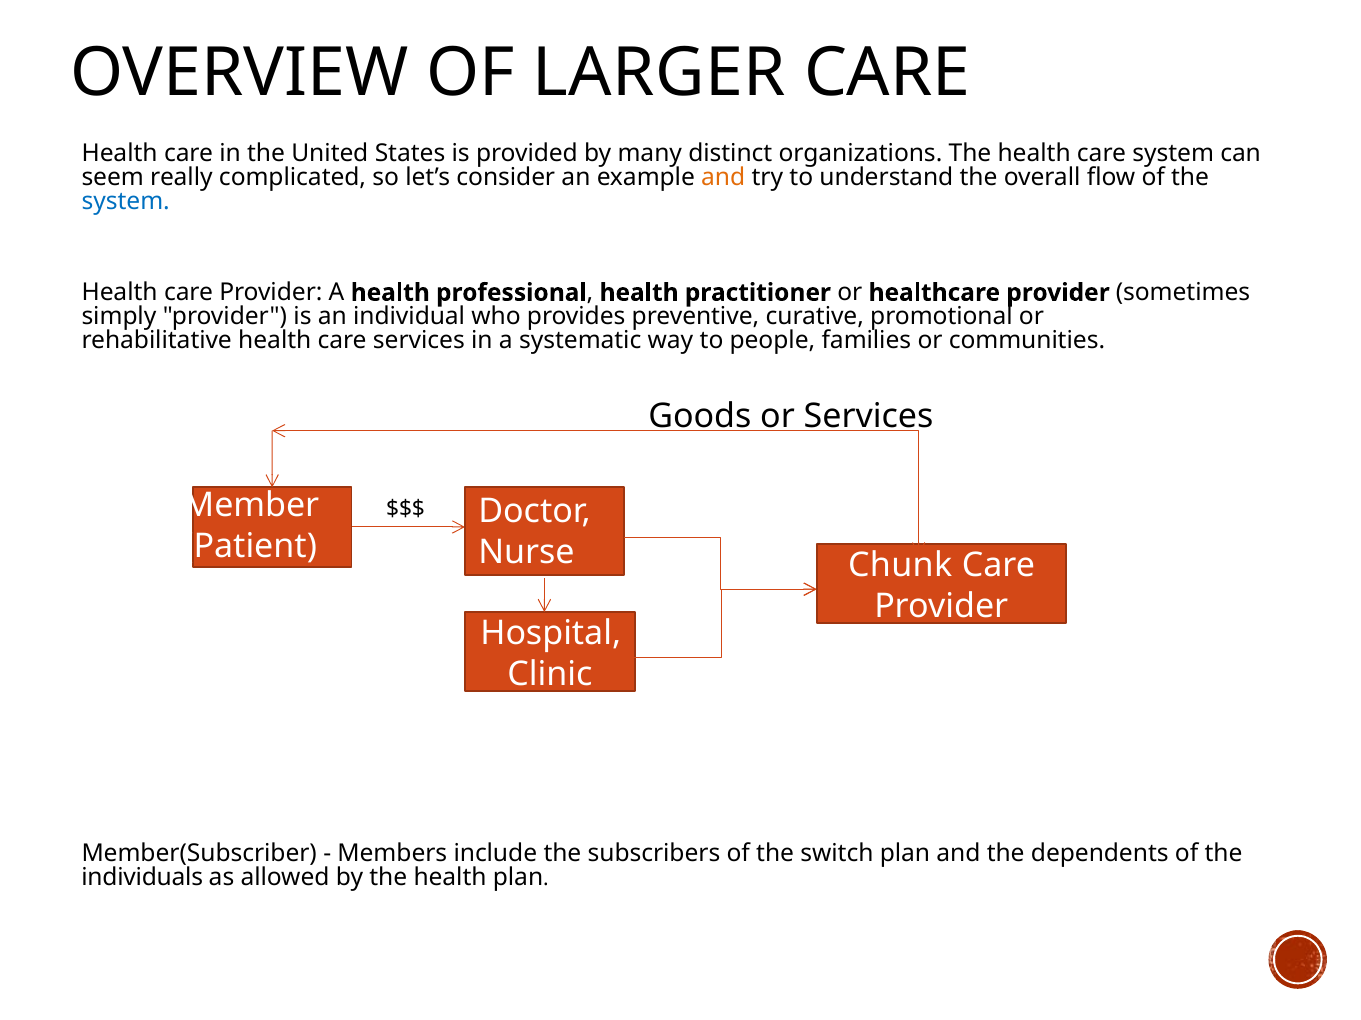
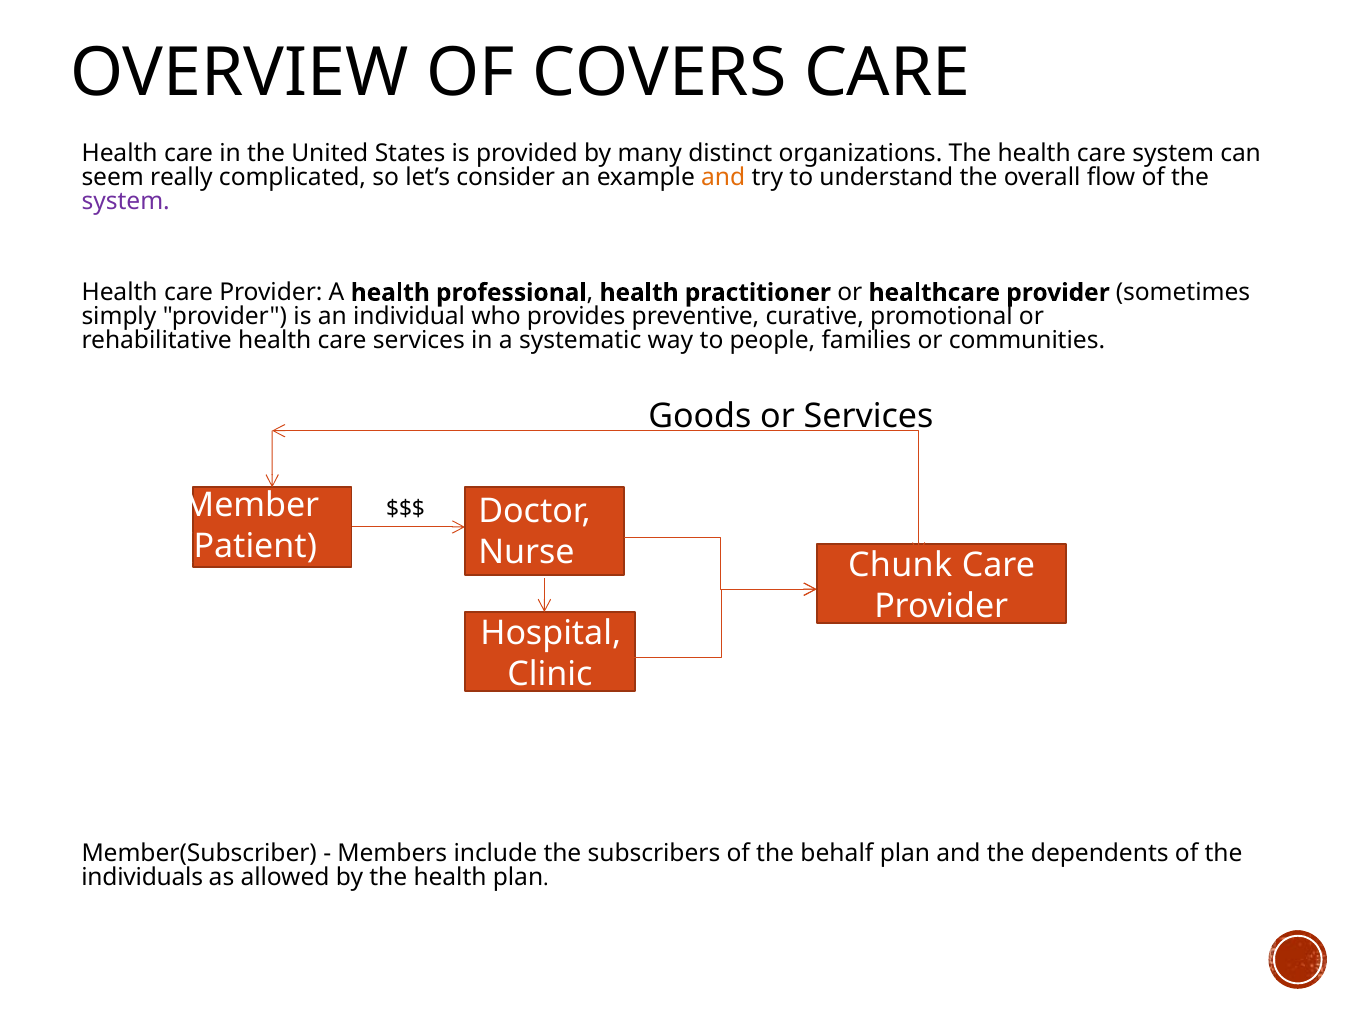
LARGER: LARGER -> COVERS (659, 73)
system colour: blue -> purple (126, 202)
switch: switch -> behalf (837, 854)
